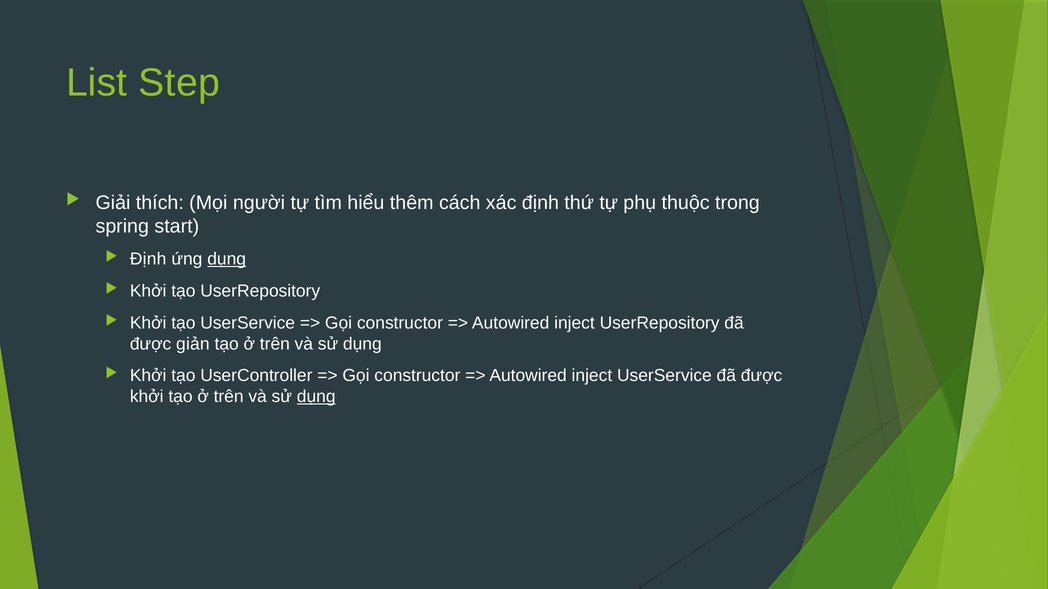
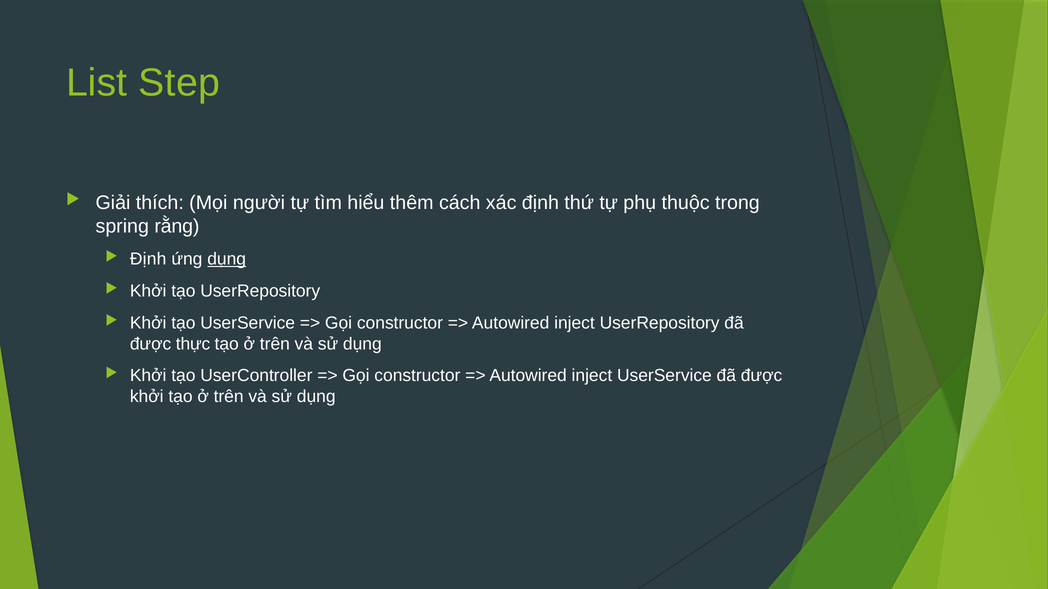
start: start -> rằng (177, 226)
giản: giản -> thực (193, 344)
dụng underline: present -> none (316, 397)
